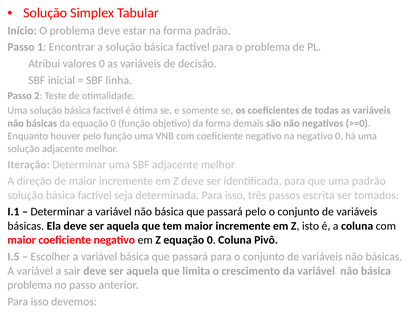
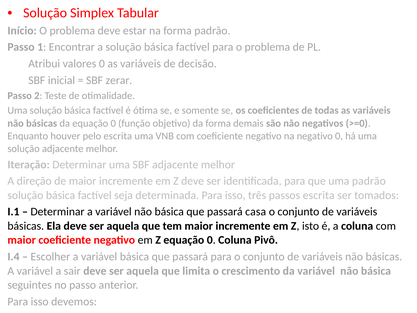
linha: linha -> zerar (119, 80)
pelo função: função -> escrita (118, 136)
passará pelo: pelo -> casa (256, 212)
I.5: I.5 -> I.4 (13, 256)
problema: problema -> seguintes (30, 285)
